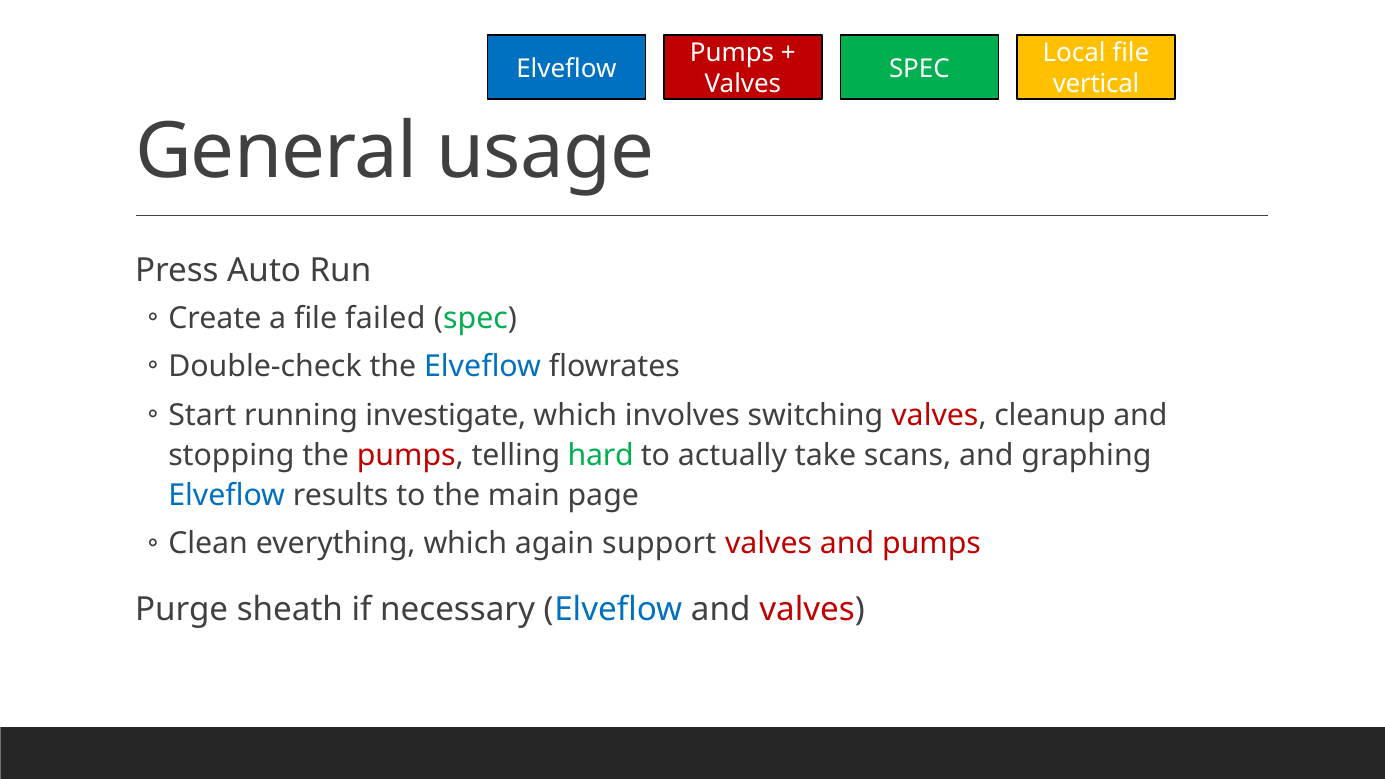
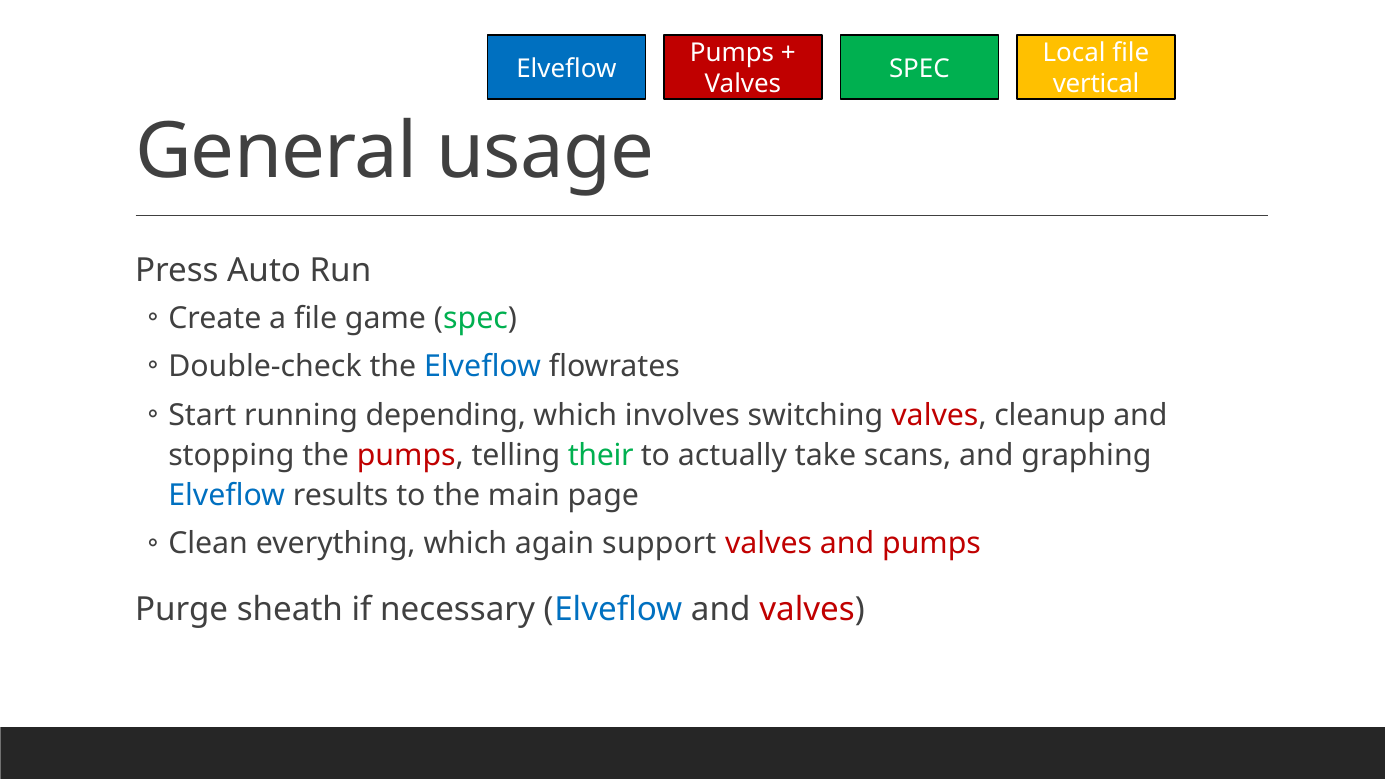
failed: failed -> game (385, 318)
investigate: investigate -> depending (446, 415)
hard: hard -> their (601, 455)
